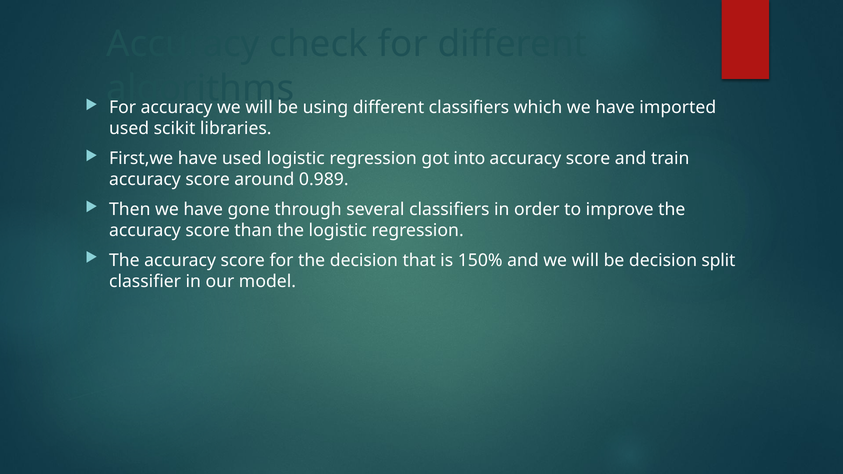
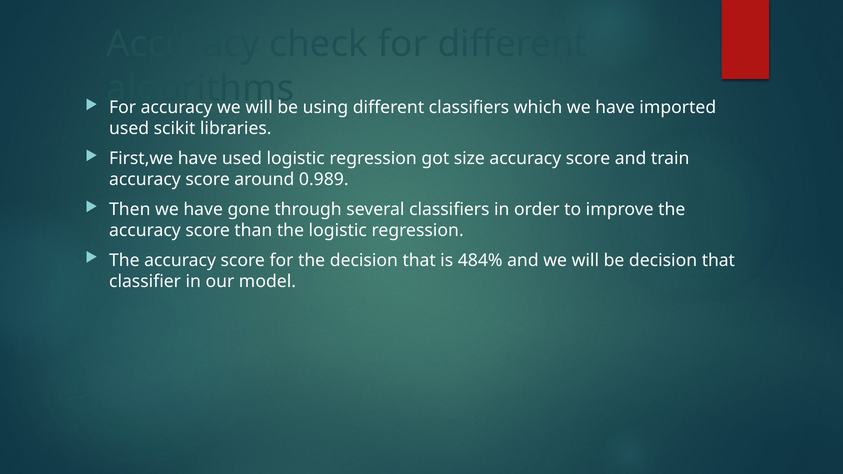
into: into -> size (469, 159)
150%: 150% -> 484% (480, 260)
be decision split: split -> that (718, 260)
